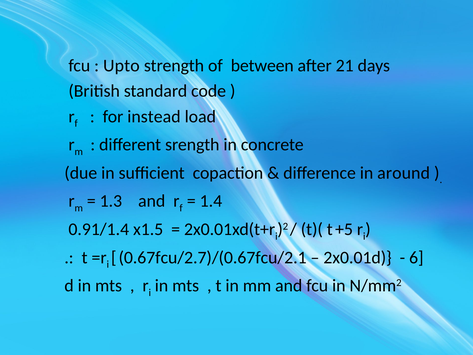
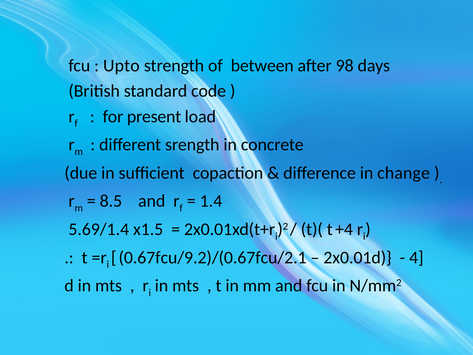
21: 21 -> 98 (345, 66)
instead: instead -> present (154, 117)
around: around -> change (404, 173)
1.3: 1.3 -> 8.5 (111, 201)
0.91/1.4: 0.91/1.4 -> 5.69/1.4 (99, 229)
+5: +5 -> +4 (344, 229)
0.67fcu/2.7)/(0.67fcu/2.1: 0.67fcu/2.7)/(0.67fcu/2.1 -> 0.67fcu/9.2)/(0.67fcu/2.1 (213, 257)
6: 6 -> 4 (416, 257)
